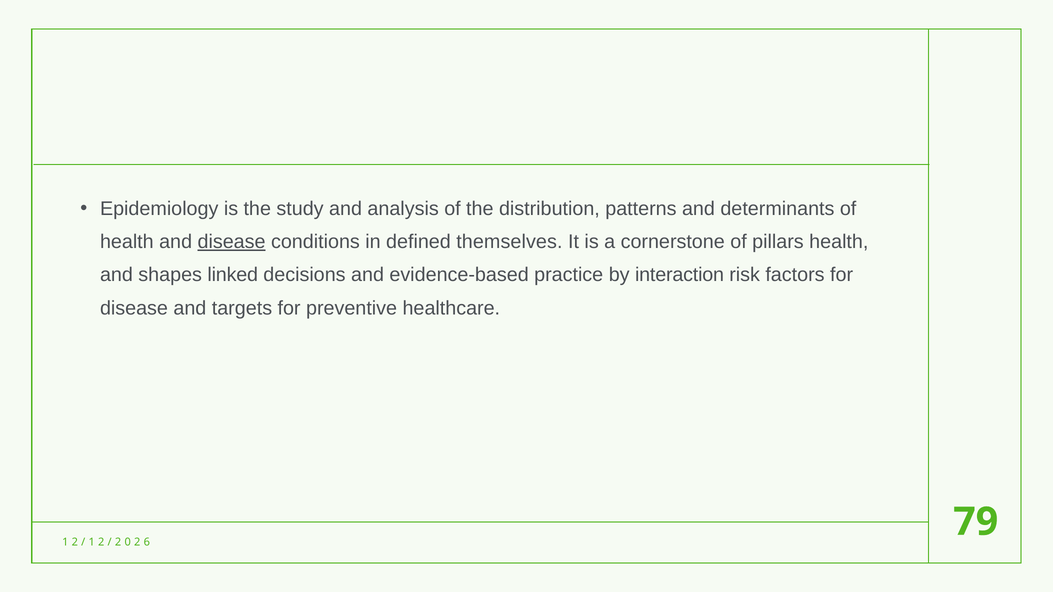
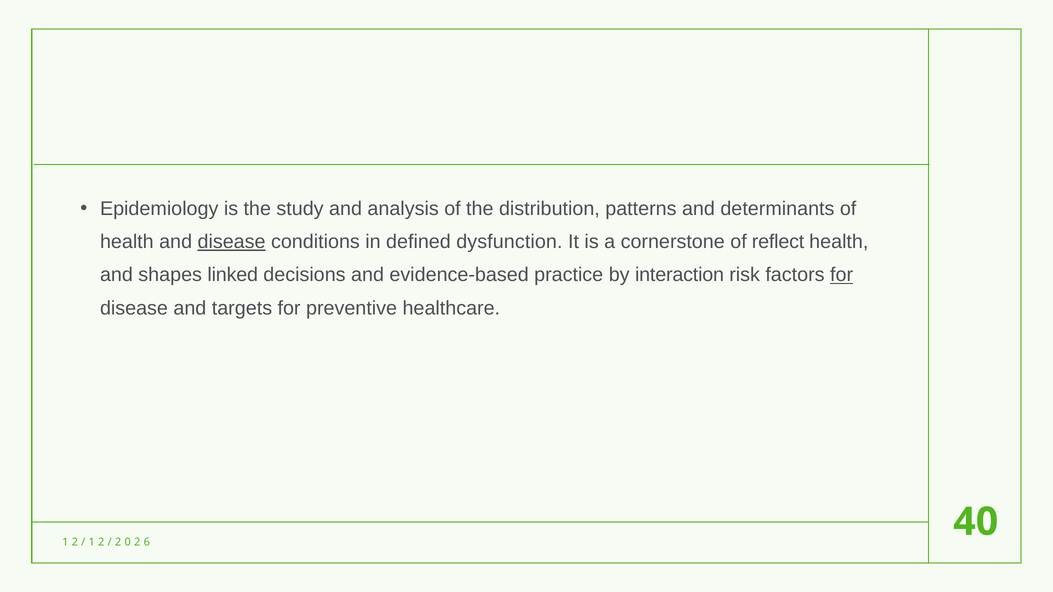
themselves: themselves -> dysfunction (509, 242)
pillars: pillars -> reflect (778, 242)
for underline: none -> present (842, 275)
79: 79 -> 40 (976, 522)
